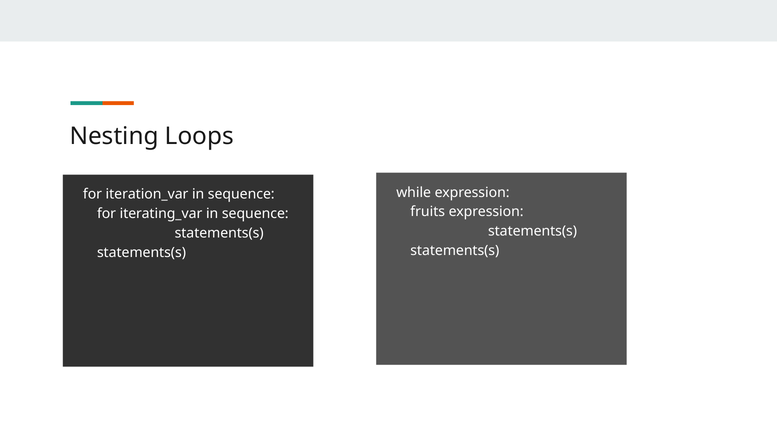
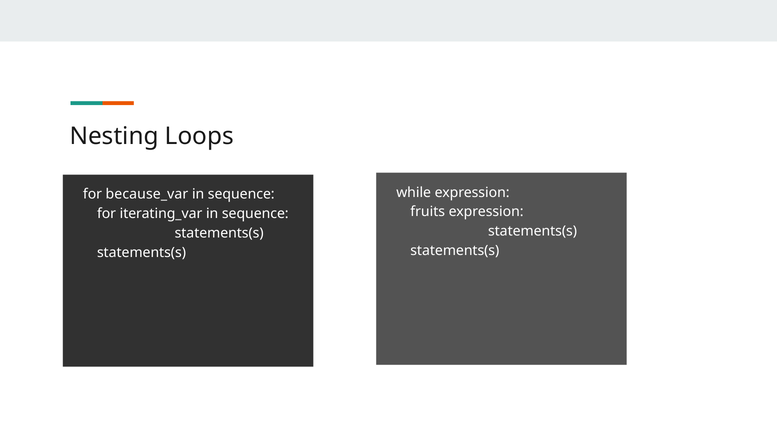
iteration_var: iteration_var -> because_var (147, 194)
